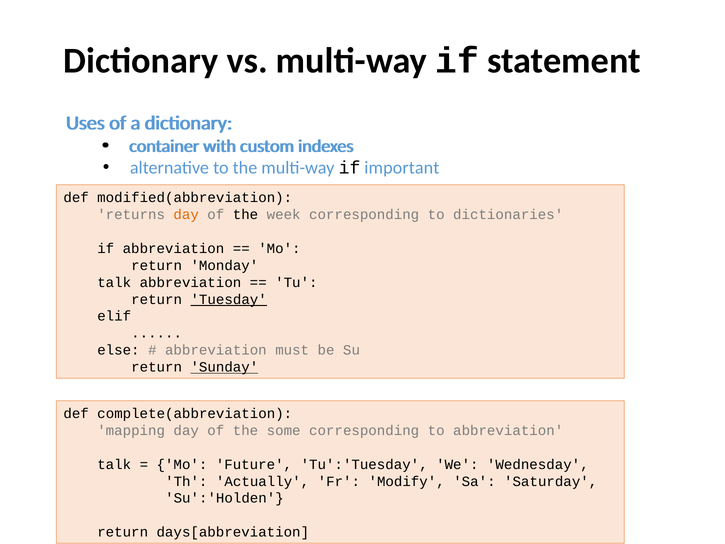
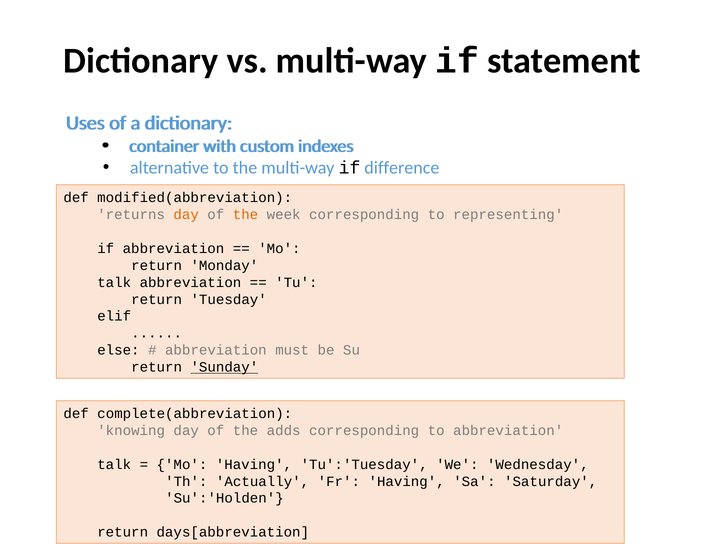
important: important -> difference (402, 168)
the colour: black -> orange (246, 215)
dictionaries: dictionaries -> representing (508, 215)
Tuesday underline: present -> none (229, 299)
mapping: mapping -> knowing (131, 430)
some: some -> adds (284, 430)
Mo Future: Future -> Having (254, 464)
Fr Modify: Modify -> Having (407, 481)
